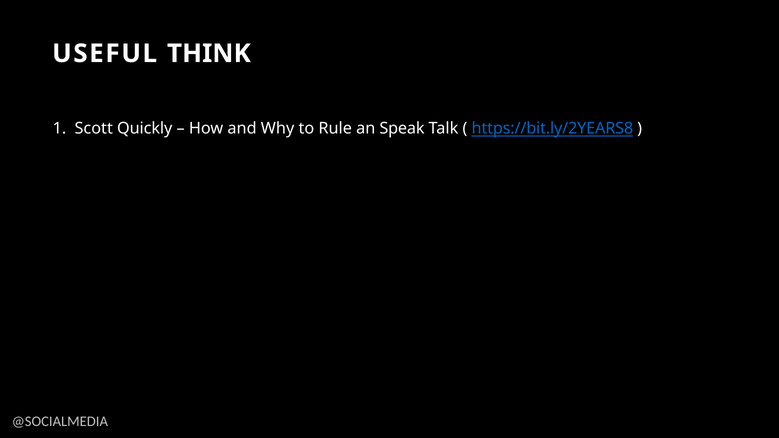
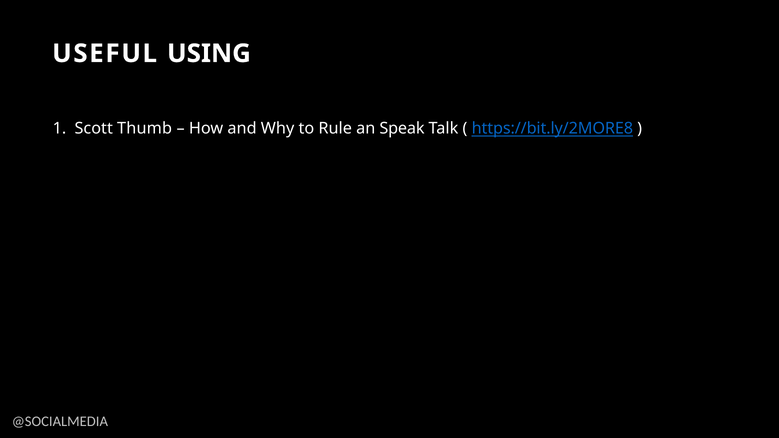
THINK: THINK -> USING (209, 54)
Quickly: Quickly -> Thumb (145, 129)
https://bit.ly/2YEARS8: https://bit.ly/2YEARS8 -> https://bit.ly/2MORE8 (552, 129)
